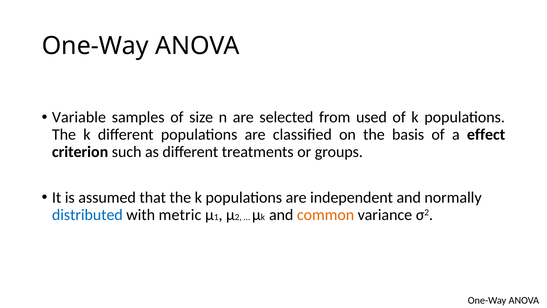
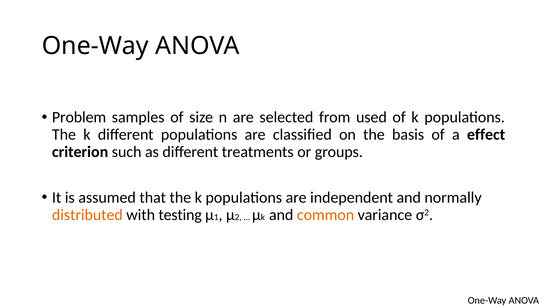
Variable: Variable -> Problem (79, 117)
distributed colour: blue -> orange (87, 215)
metric: metric -> testing (180, 215)
